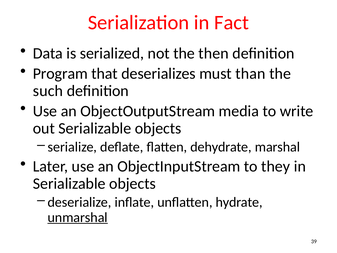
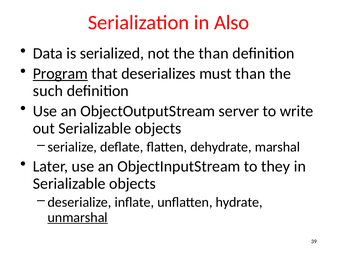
Fact: Fact -> Also (232, 22)
the then: then -> than (214, 53)
Program underline: none -> present (60, 74)
media: media -> server (239, 111)
